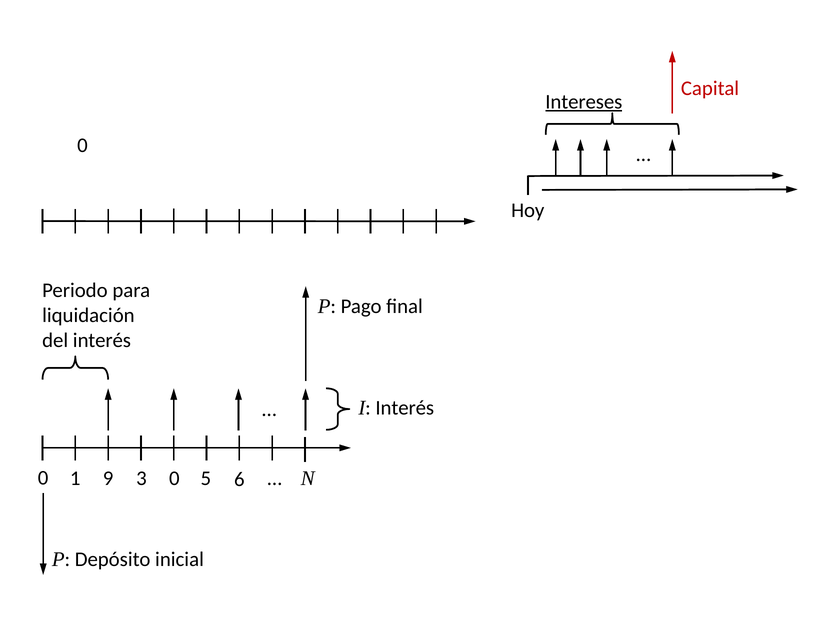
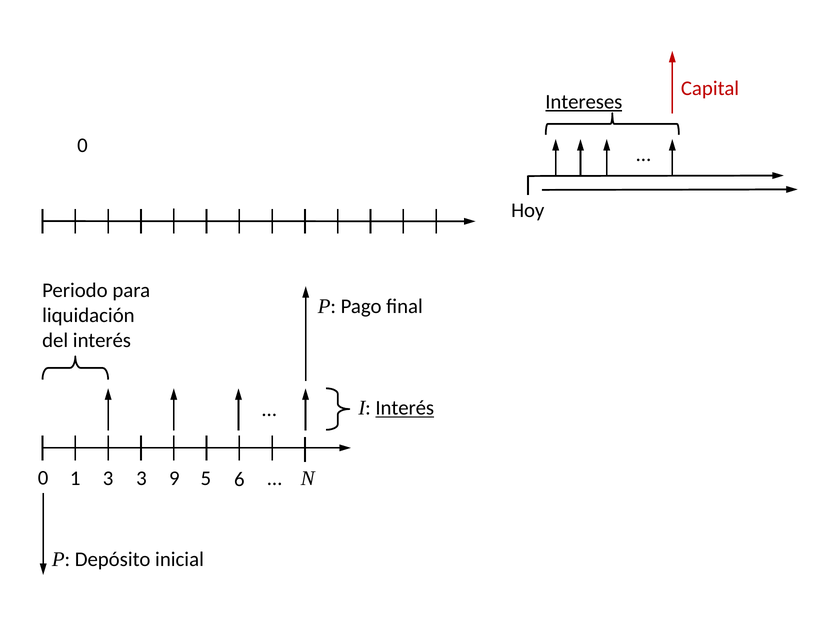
Interés underline: none -> present (405, 408)
1 9: 9 -> 3 (108, 478)
3 0: 0 -> 9 (174, 478)
